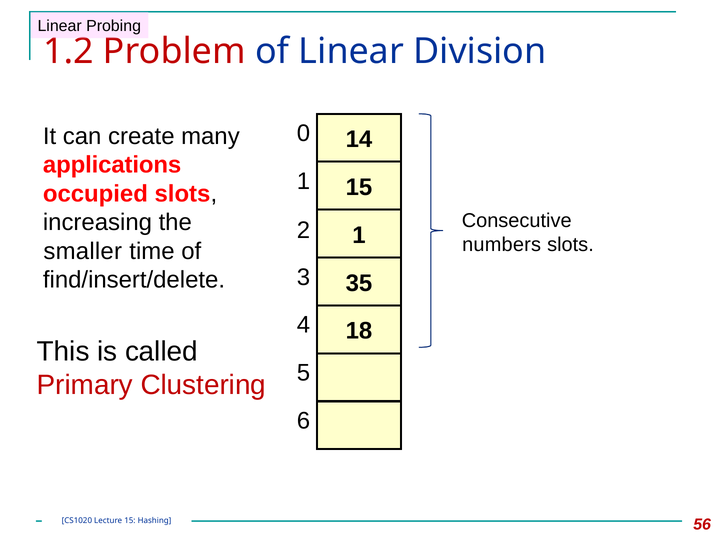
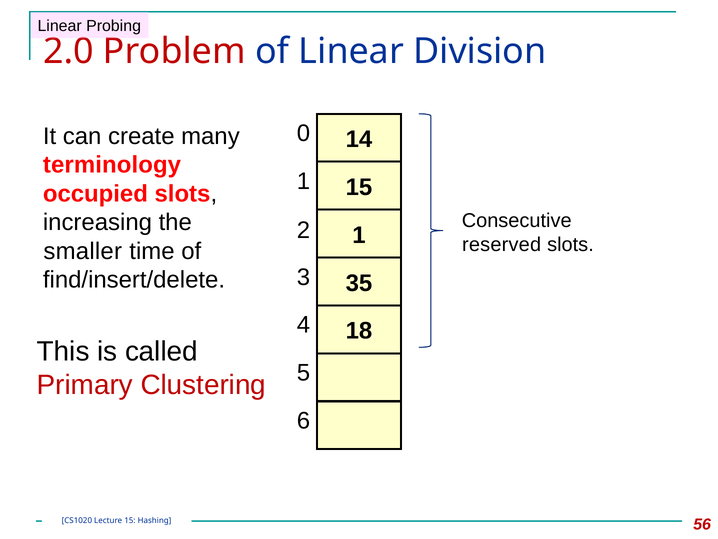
1.2: 1.2 -> 2.0 (68, 52)
applications: applications -> terminology (112, 165)
numbers: numbers -> reserved (502, 244)
